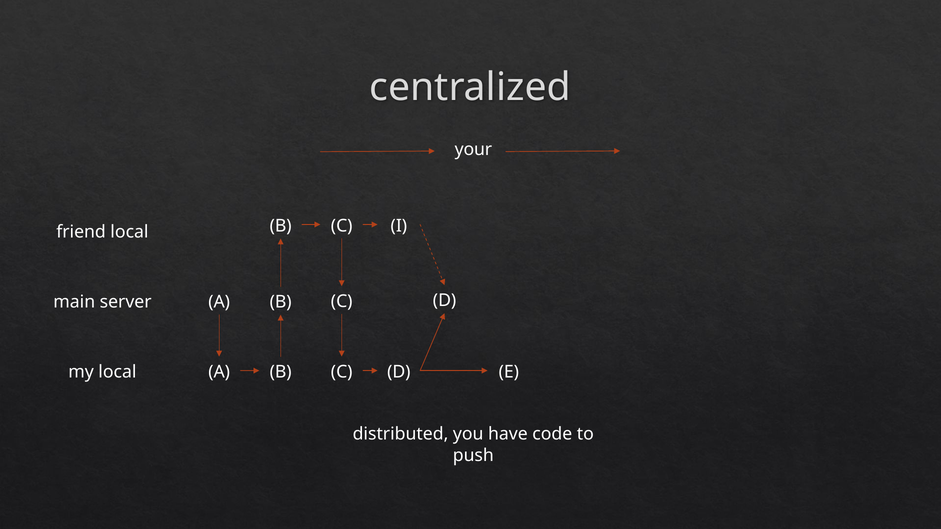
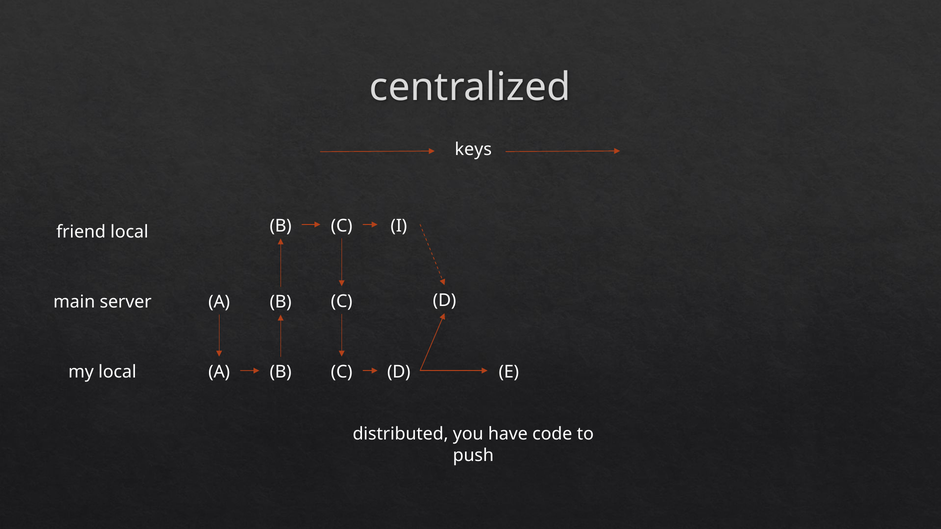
your: your -> keys (473, 150)
